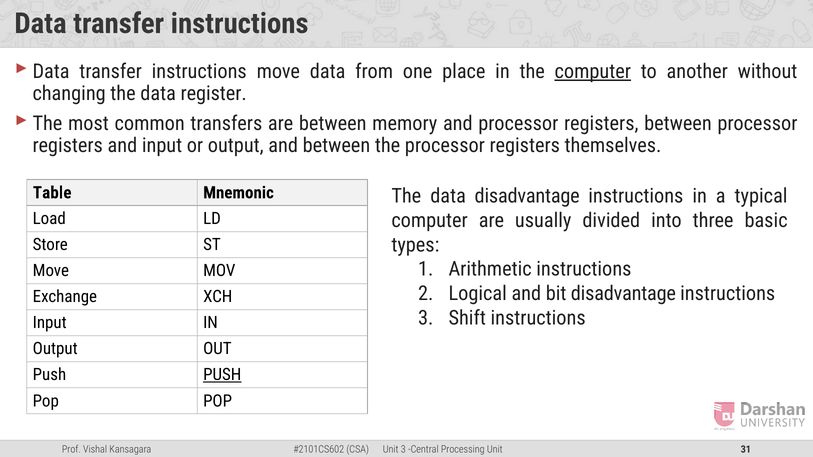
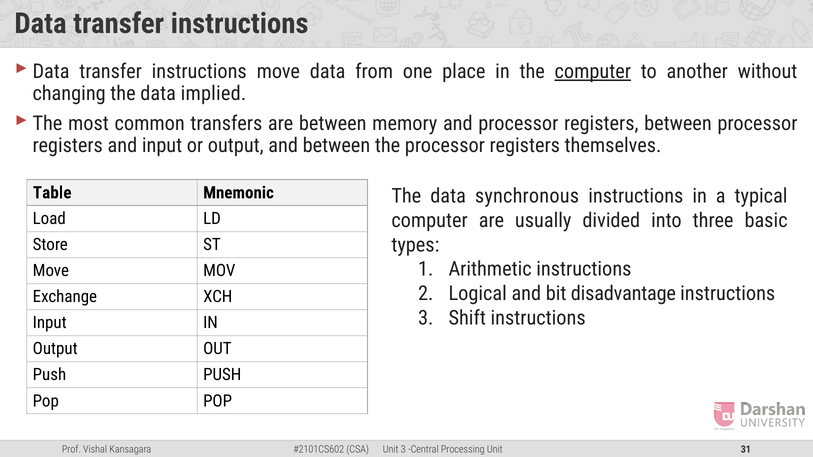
register: register -> implied (213, 93)
data disadvantage: disadvantage -> synchronous (527, 196)
PUSH underline: present -> none (222, 375)
